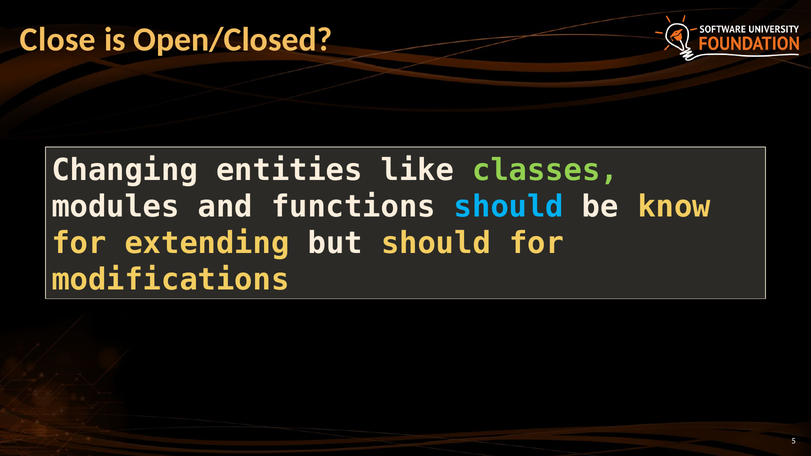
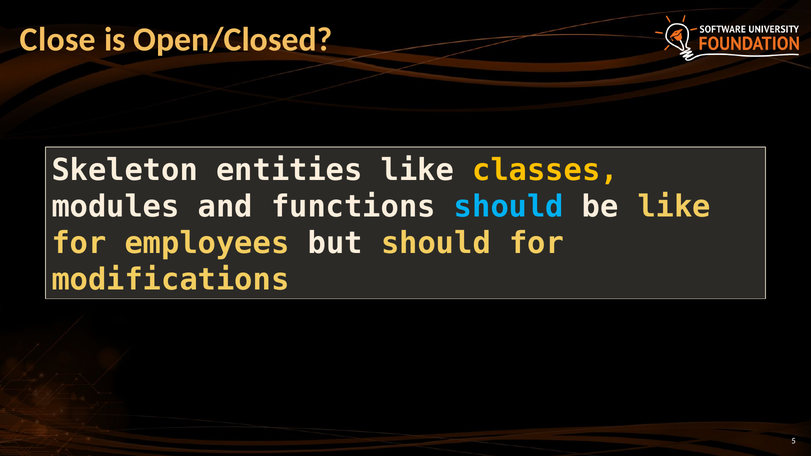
Changing: Changing -> Skeleton (125, 170)
classes colour: light green -> yellow (545, 170)
be know: know -> like (674, 207)
extending: extending -> employees (207, 243)
